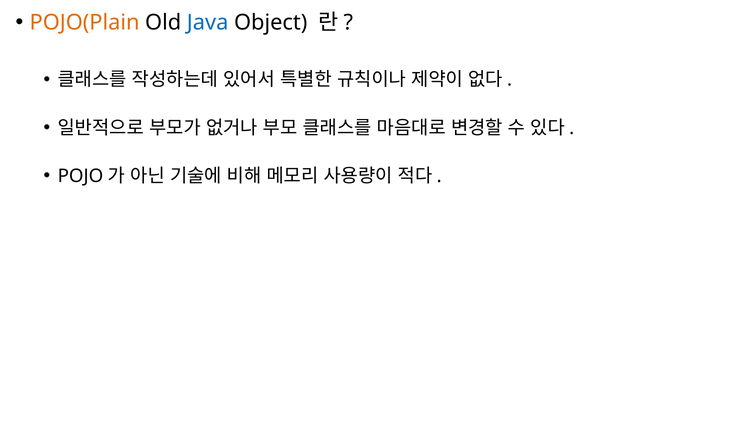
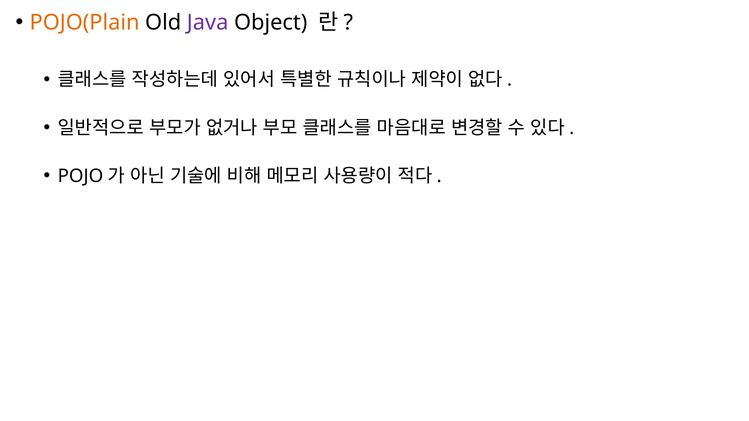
Java colour: blue -> purple (208, 23)
